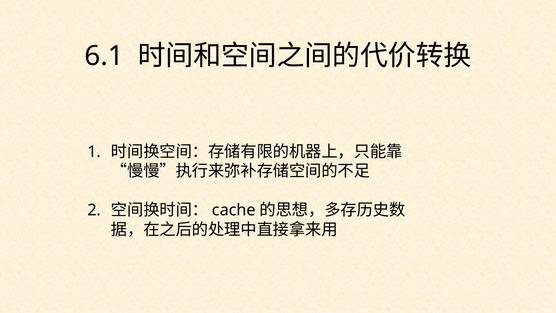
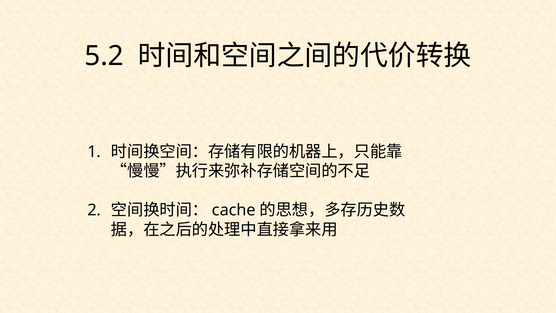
6.1: 6.1 -> 5.2 (104, 56)
